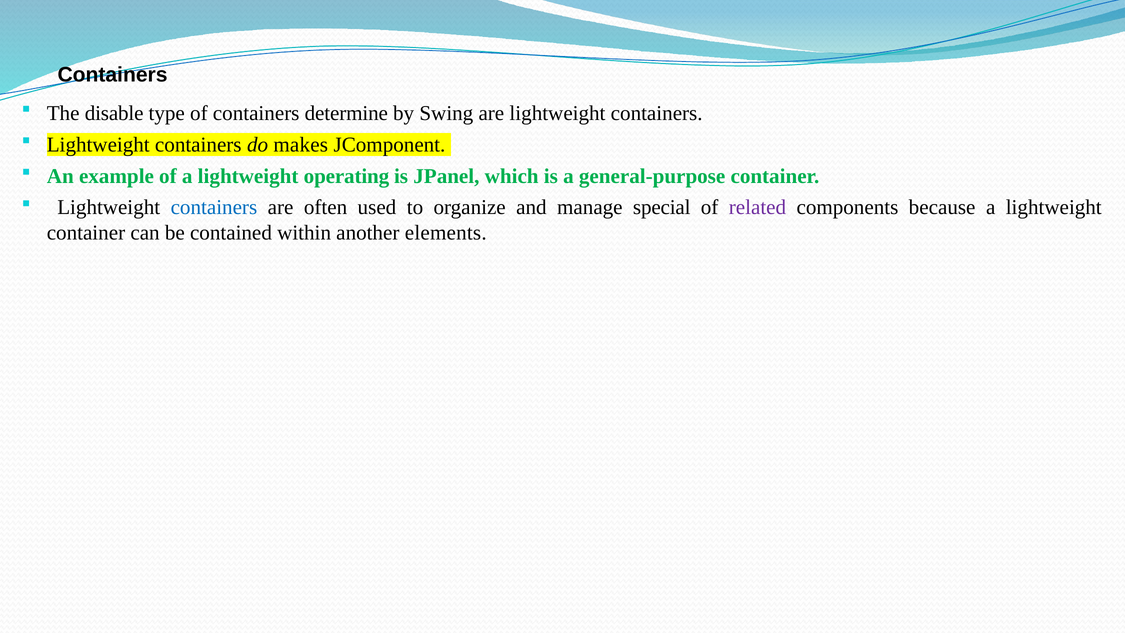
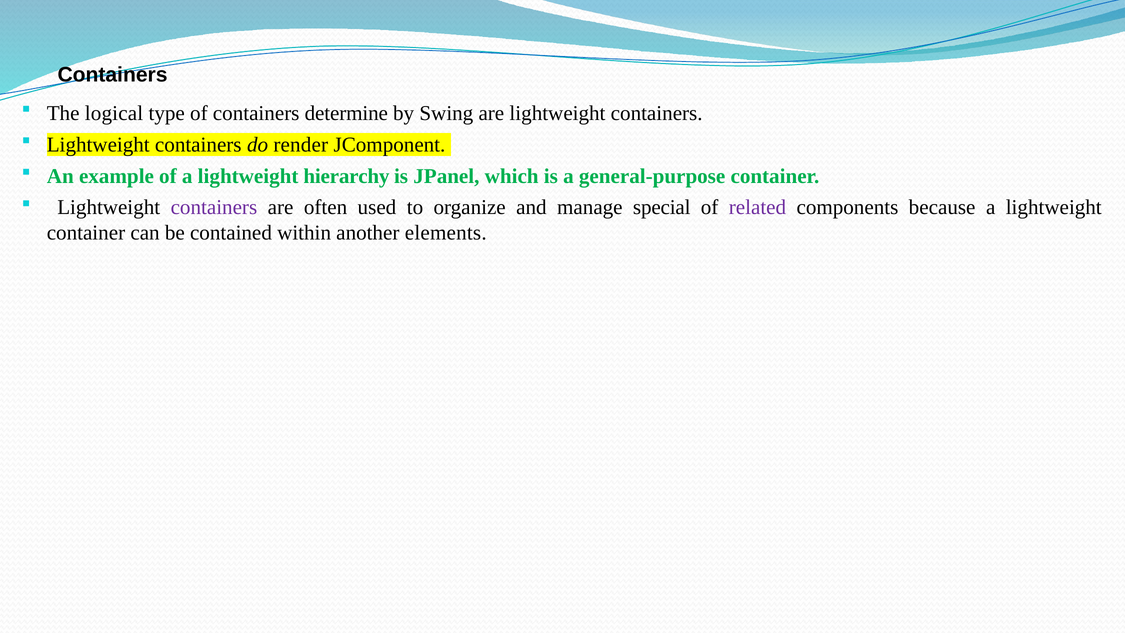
disable: disable -> logical (114, 113)
makes: makes -> render (301, 145)
operating: operating -> hierarchy (347, 176)
containers colour: blue -> purple (214, 207)
